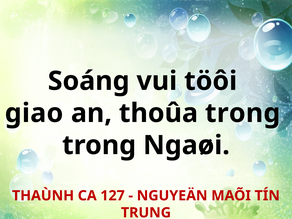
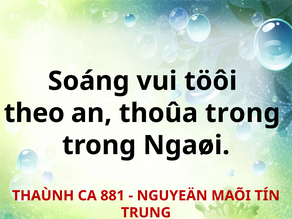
giao: giao -> theo (34, 113)
127: 127 -> 881 (113, 196)
